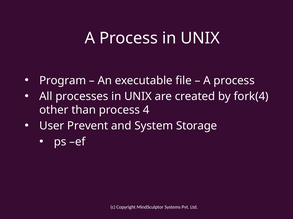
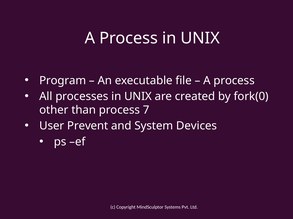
fork(4: fork(4 -> fork(0 (251, 97)
4: 4 -> 7 (146, 110)
Storage: Storage -> Devices (197, 126)
